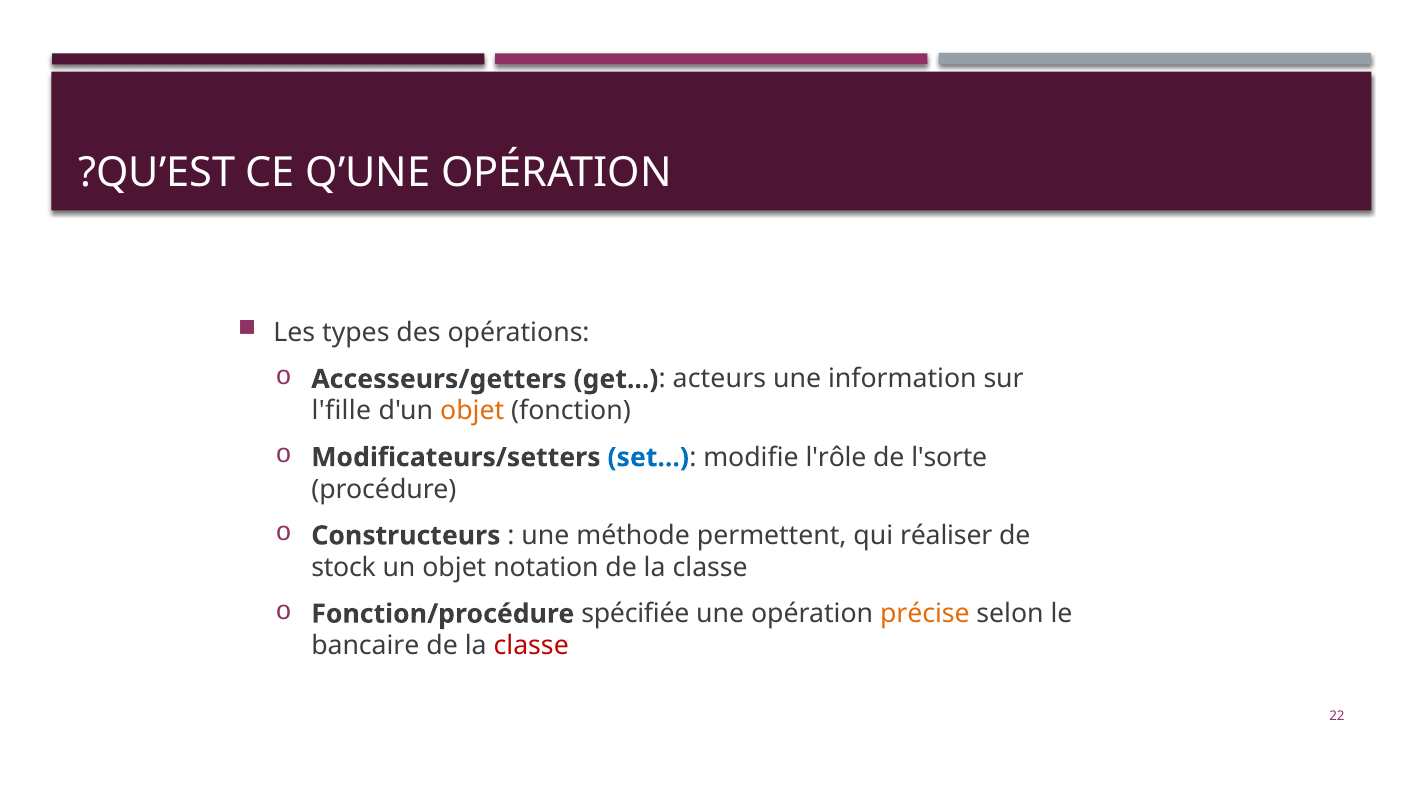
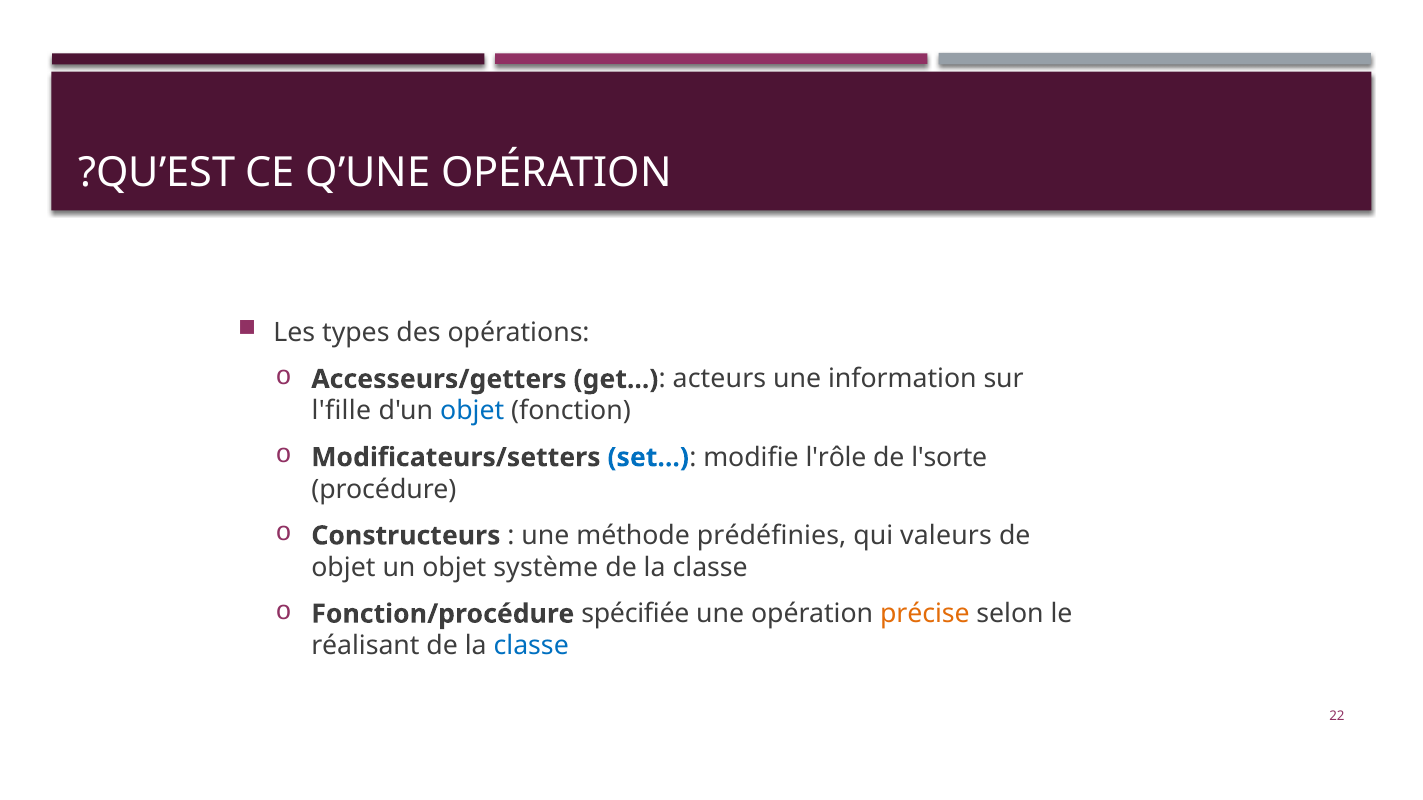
objet colour: orange -> blue (472, 411)
permettent: permettent -> prédéfinies (772, 536)
réaliser: réaliser -> valeurs (946, 536)
stock: stock -> objet (343, 568)
notation: notation -> système (546, 568)
bancaire: bancaire -> réalisant (365, 646)
classe colour: red -> blue (531, 646)
